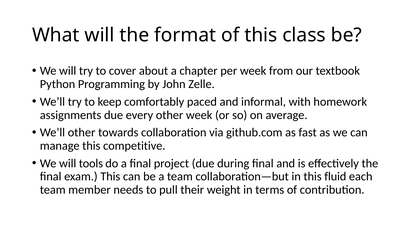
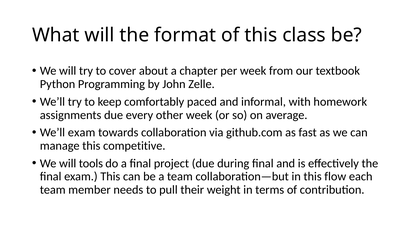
We’ll other: other -> exam (82, 133)
fluid: fluid -> flow (335, 177)
